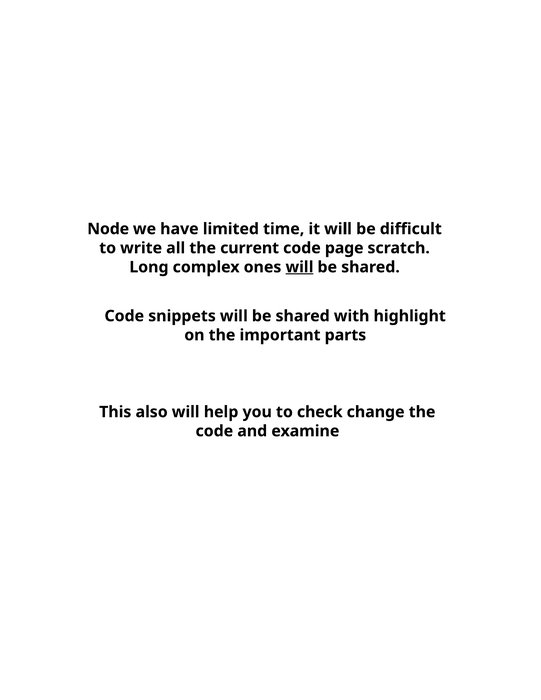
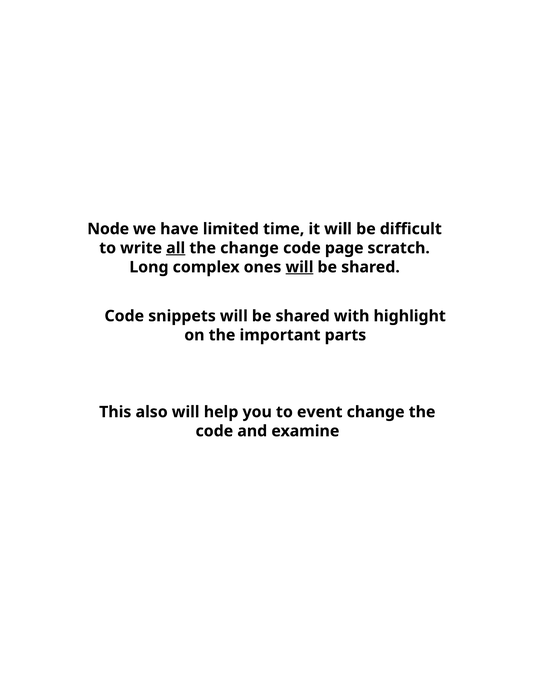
all underline: none -> present (176, 248)
the current: current -> change (249, 248)
check: check -> event (320, 412)
